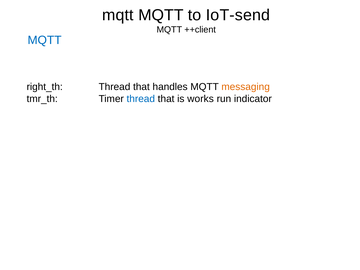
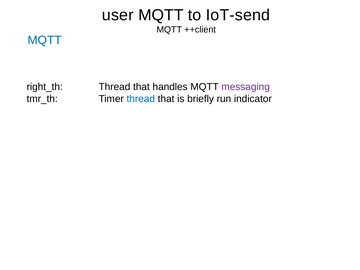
mqtt: mqtt -> user (118, 15)
messaging colour: orange -> purple (246, 87)
works: works -> briefly (201, 99)
